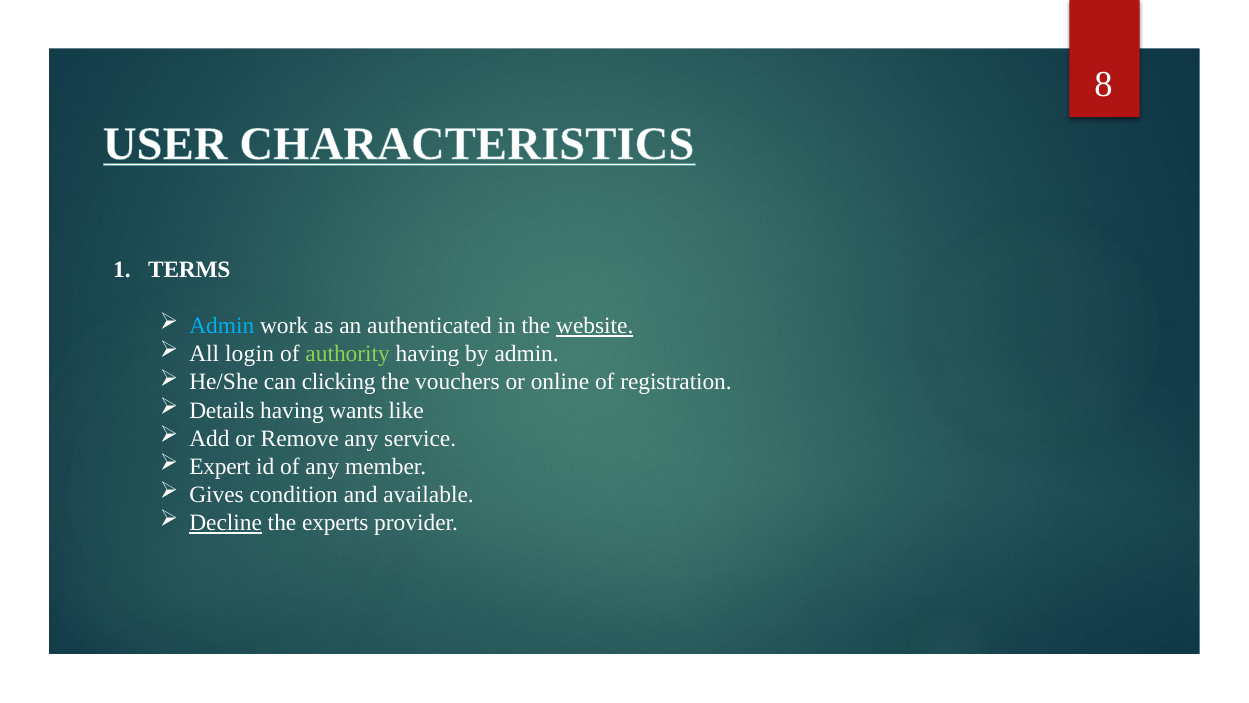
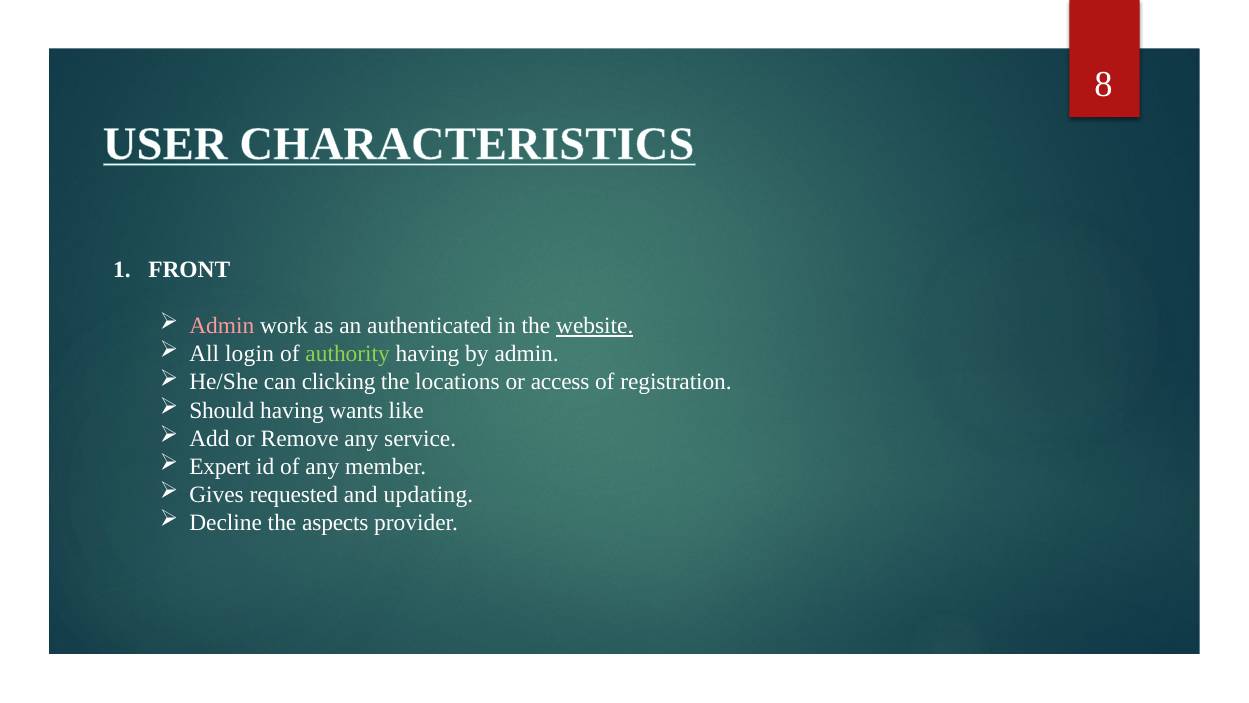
TERMS: TERMS -> FRONT (189, 270)
Admin colour: light blue -> pink (222, 326)
vouchers: vouchers -> locations (457, 382)
online: online -> access (560, 382)
Details: Details -> Should (222, 410)
condition: condition -> requested (294, 494)
available: available -> updating (428, 494)
Decline underline: present -> none (226, 522)
experts: experts -> aspects (335, 522)
